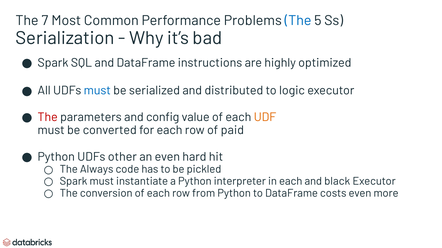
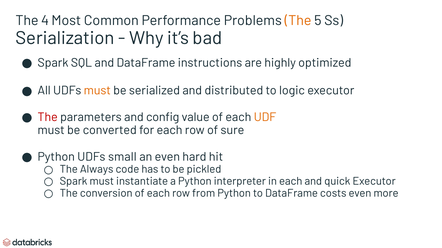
7: 7 -> 4 (45, 21)
The colour: blue -> orange (298, 21)
must colour: blue -> orange (97, 91)
paid: paid -> sure (232, 131)
other: other -> small (122, 157)
black: black -> quick (337, 182)
